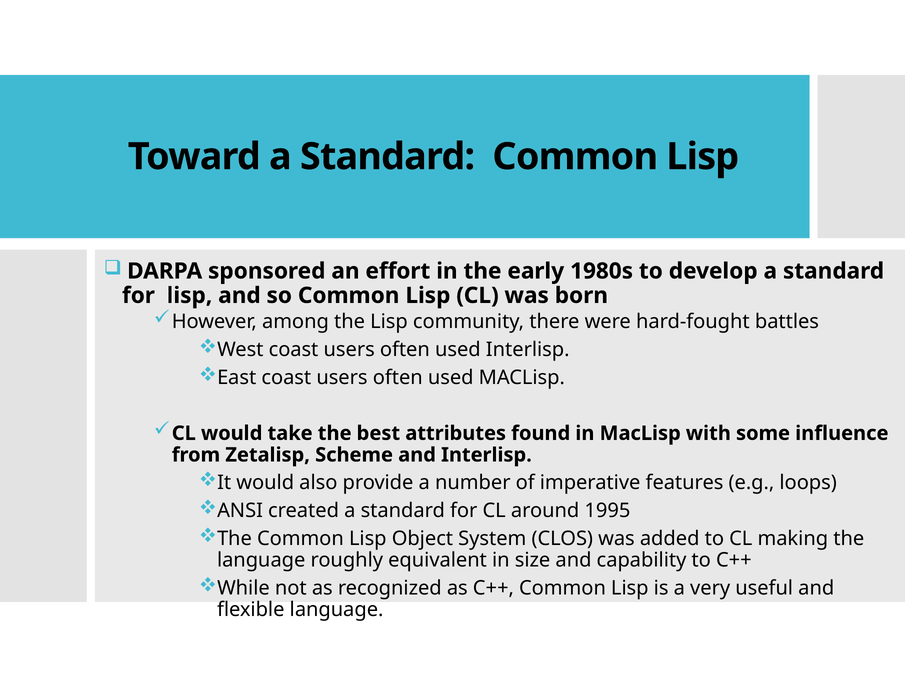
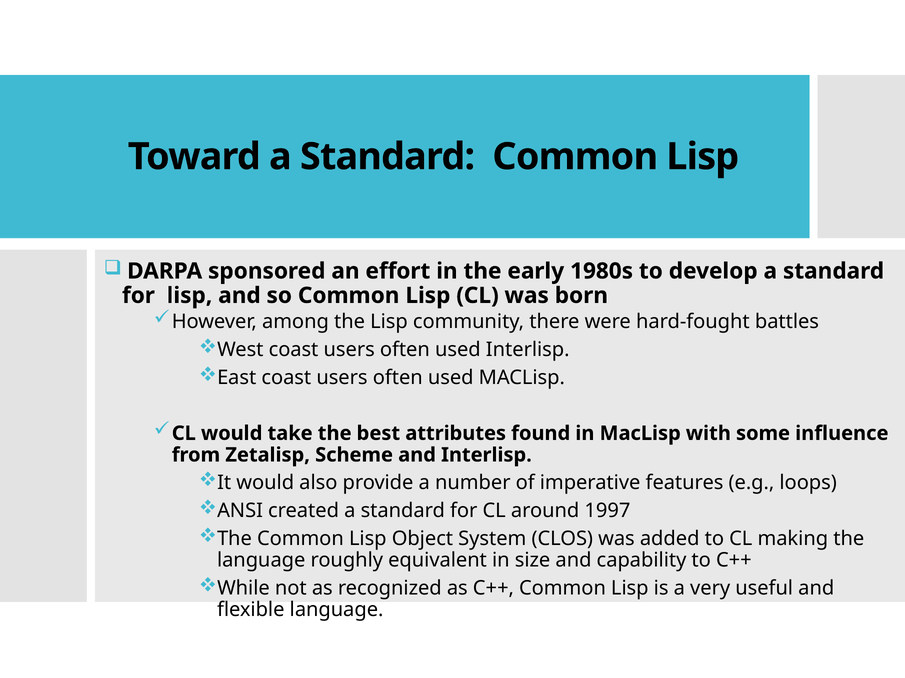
1995: 1995 -> 1997 (607, 511)
